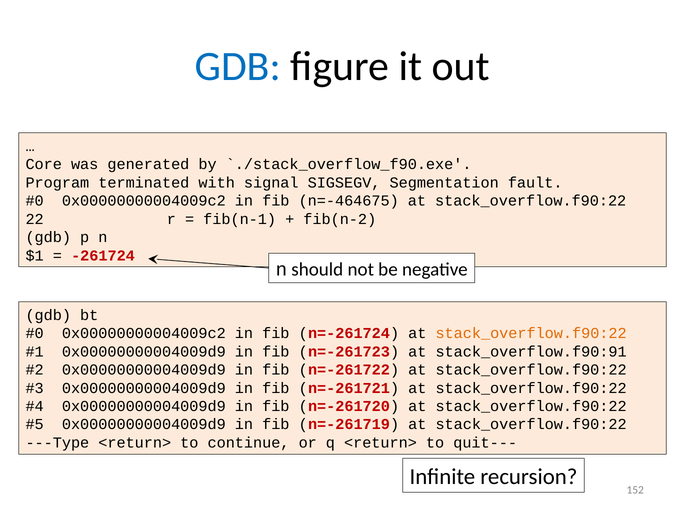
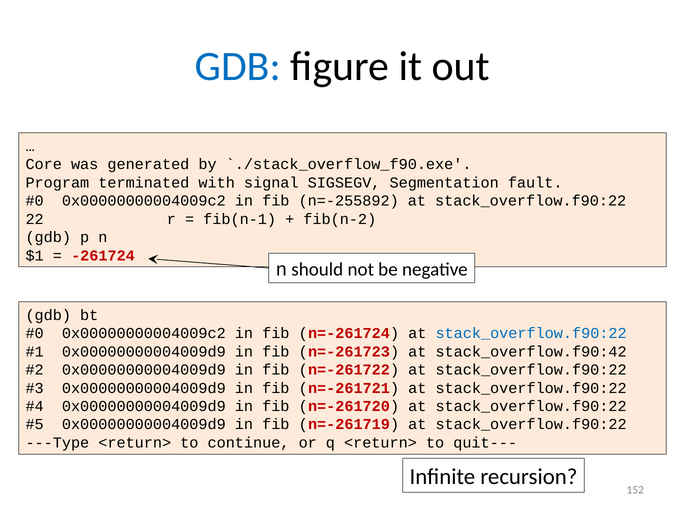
n=-464675: n=-464675 -> n=-255892 (349, 201)
stack_overflow.f90:22 colour: orange -> blue (531, 334)
stack_overflow.f90:91: stack_overflow.f90:91 -> stack_overflow.f90:42 (531, 352)
